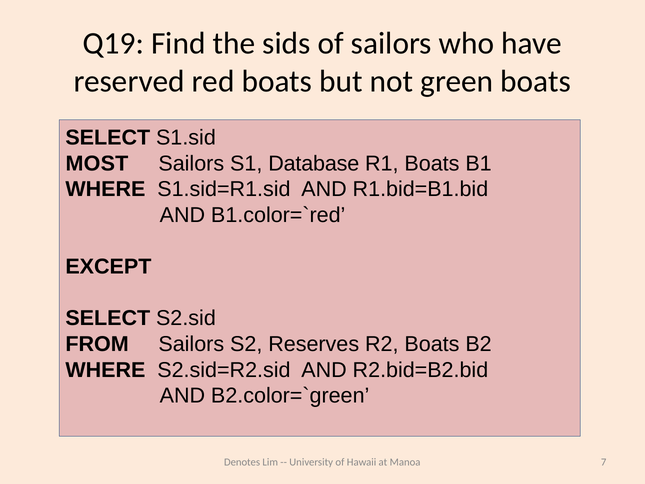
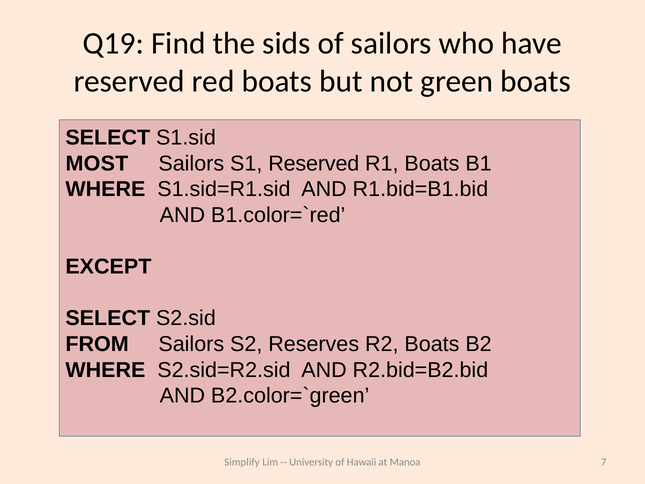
S1 Database: Database -> Reserved (314, 163)
Denotes: Denotes -> Simplify (242, 462)
